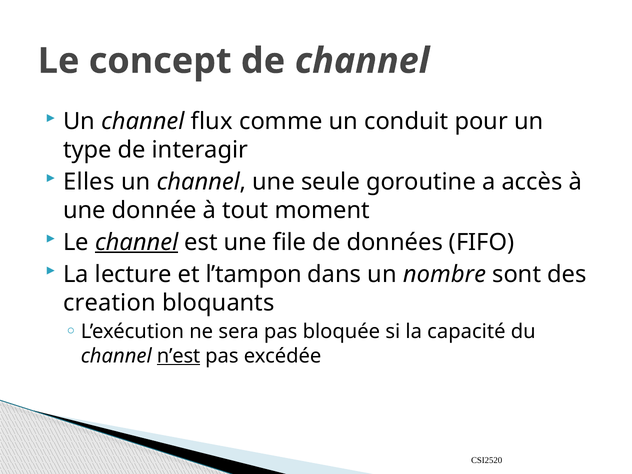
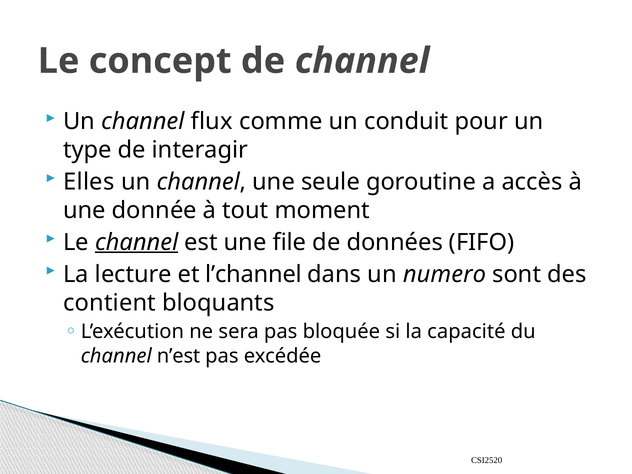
l’tampon: l’tampon -> l’channel (254, 274)
nombre: nombre -> numero (444, 274)
creation: creation -> contient (110, 303)
n’est underline: present -> none (179, 356)
